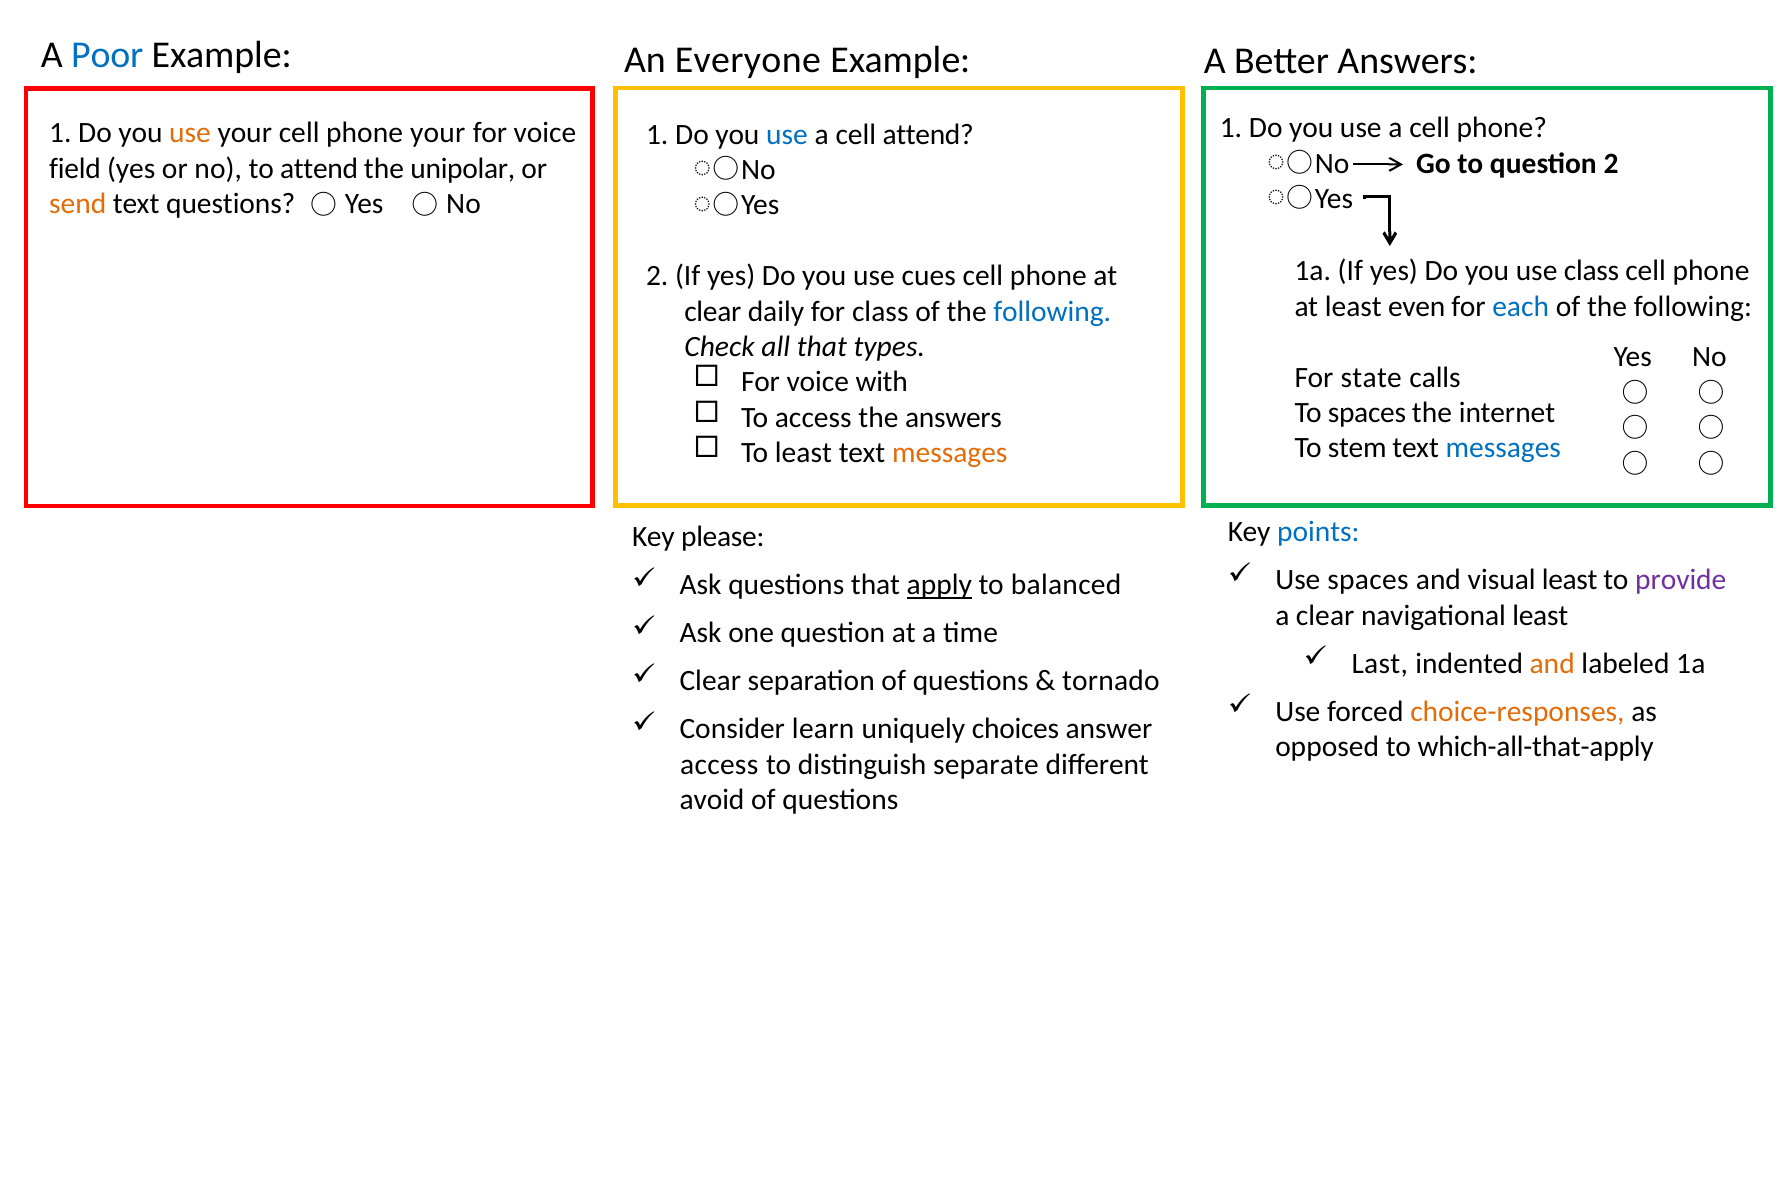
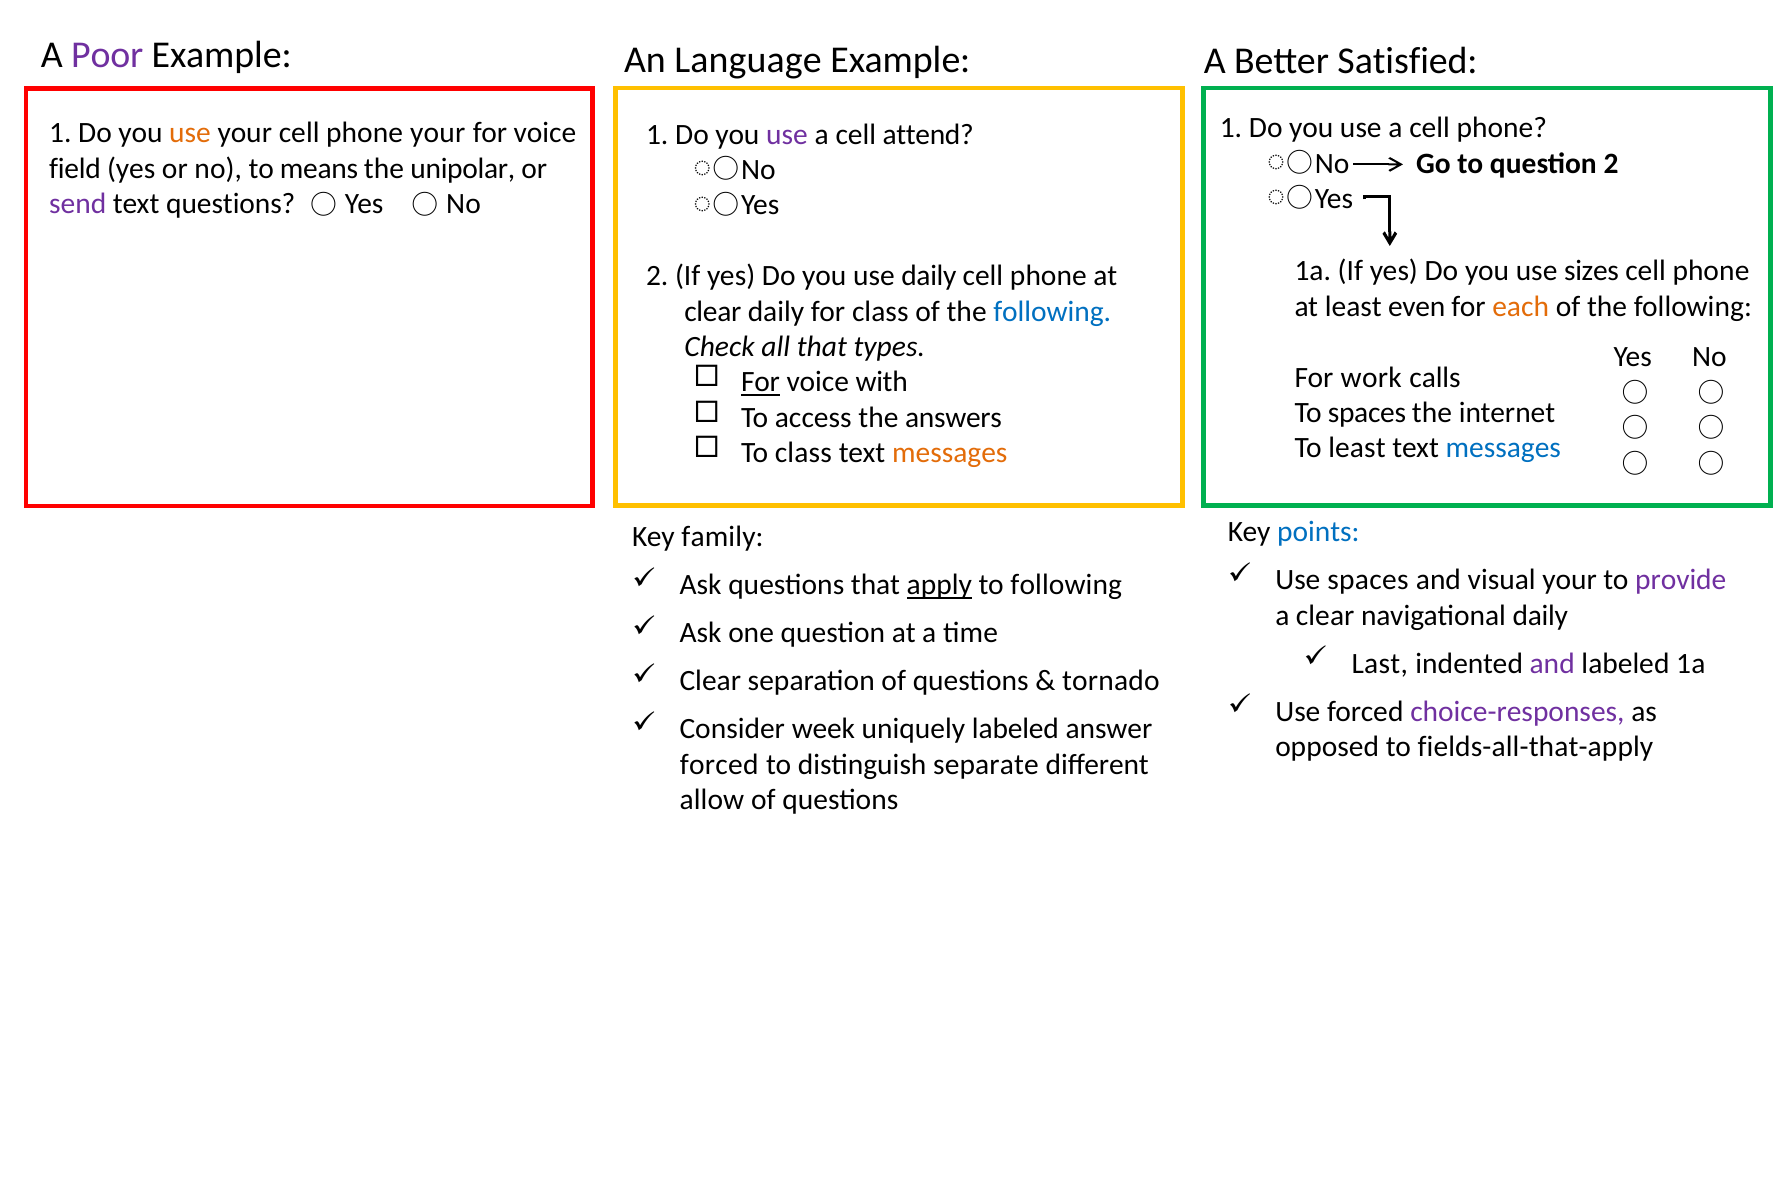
Poor colour: blue -> purple (107, 55)
Better Answers: Answers -> Satisfied (1408, 61)
Everyone: Everyone -> Language (748, 60)
use colour: blue -> purple (787, 134)
to attend: attend -> means (319, 168)
send colour: orange -> purple (78, 204)
use class: class -> sizes (1591, 271)
use cues: cues -> daily (929, 276)
each colour: blue -> orange (1521, 307)
state: state -> work (1371, 377)
For underline: none -> present (760, 382)
To stem: stem -> least (1357, 448)
To least: least -> class (803, 453)
please: please -> family (723, 537)
visual least: least -> your (1570, 580)
to balanced: balanced -> following (1066, 585)
navigational least: least -> daily (1540, 616)
and colour: orange -> purple (1552, 664)
choice-responses colour: orange -> purple (1517, 712)
learn: learn -> week (823, 729)
uniquely choices: choices -> labeled (1015, 729)
which-all-that-apply: which-all-that-apply -> fields-all-that-apply (1535, 747)
access: access -> forced (719, 765)
avoid: avoid -> allow (712, 800)
